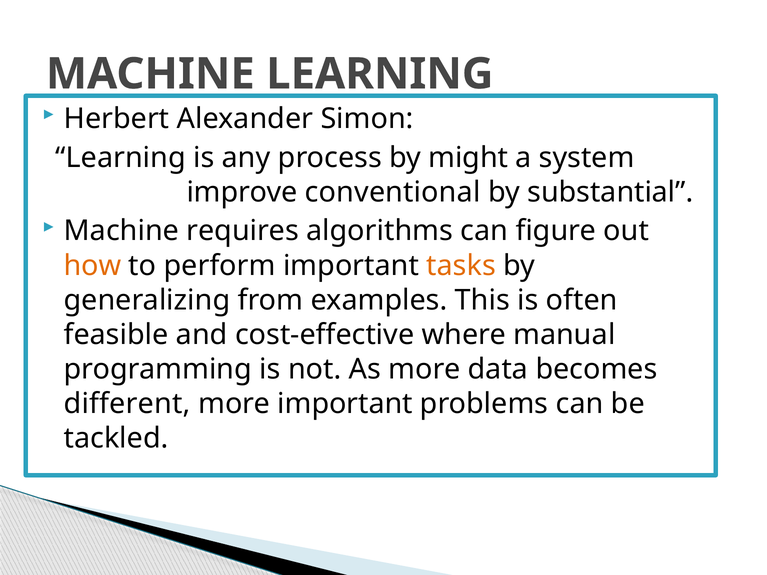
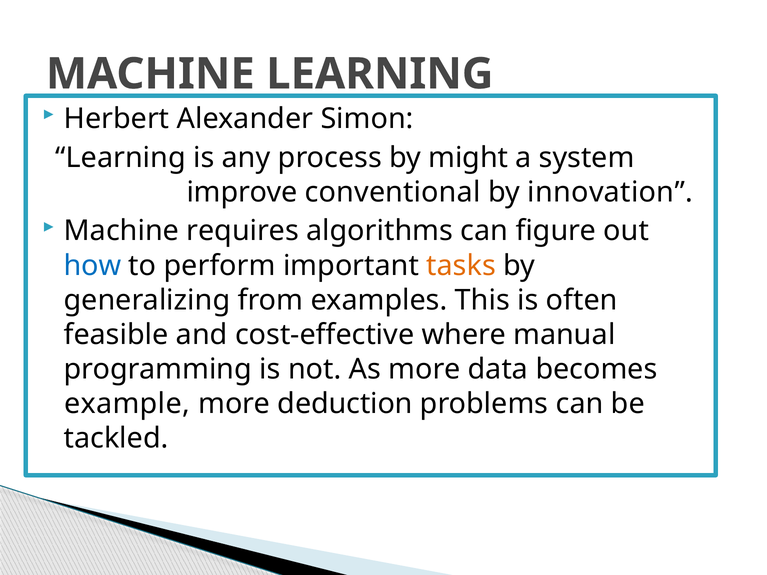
substantial: substantial -> innovation (610, 192)
how colour: orange -> blue (92, 266)
different: different -> example (127, 404)
more important: important -> deduction (345, 404)
